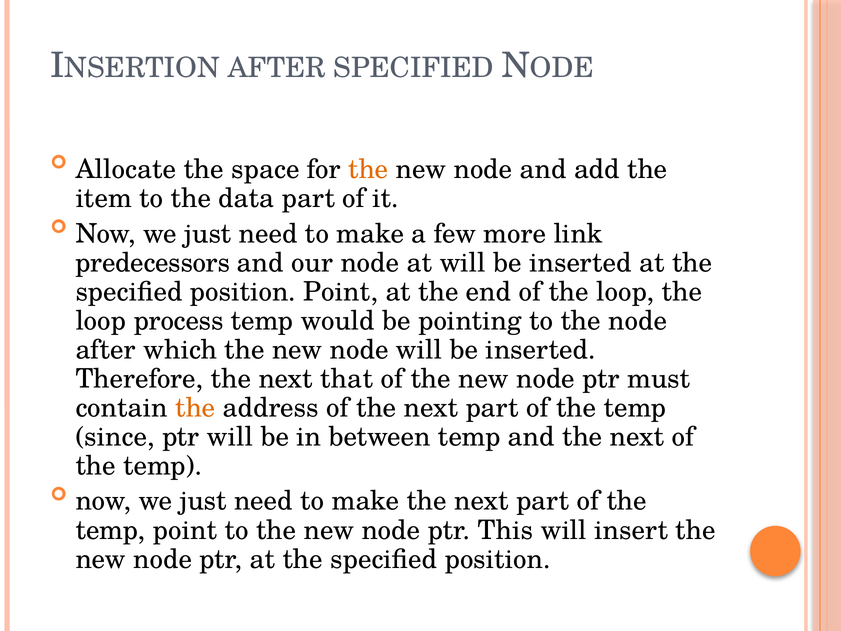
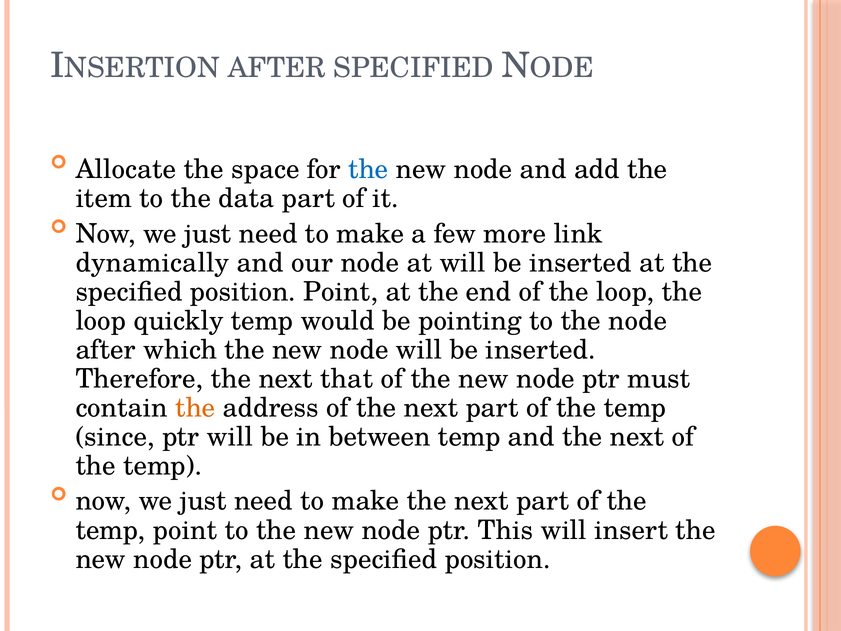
the colour: orange -> blue (368, 169)
predecessors: predecessors -> dynamically (152, 263)
process: process -> quickly (179, 321)
